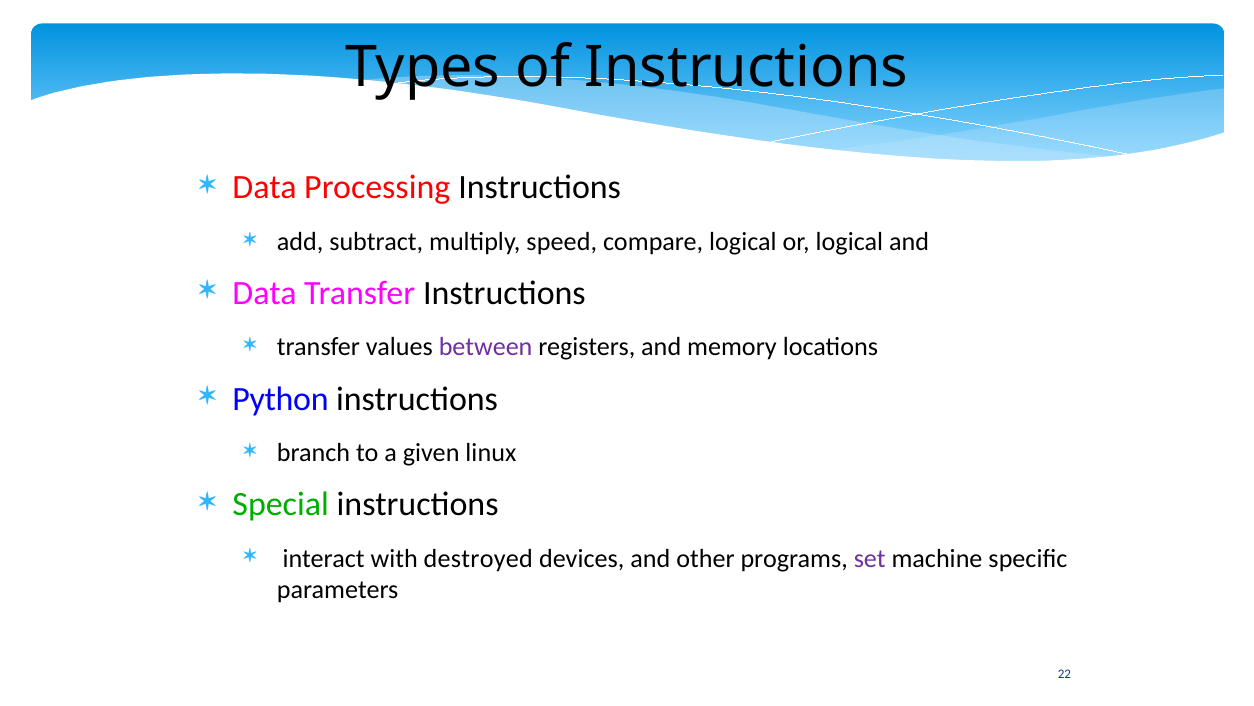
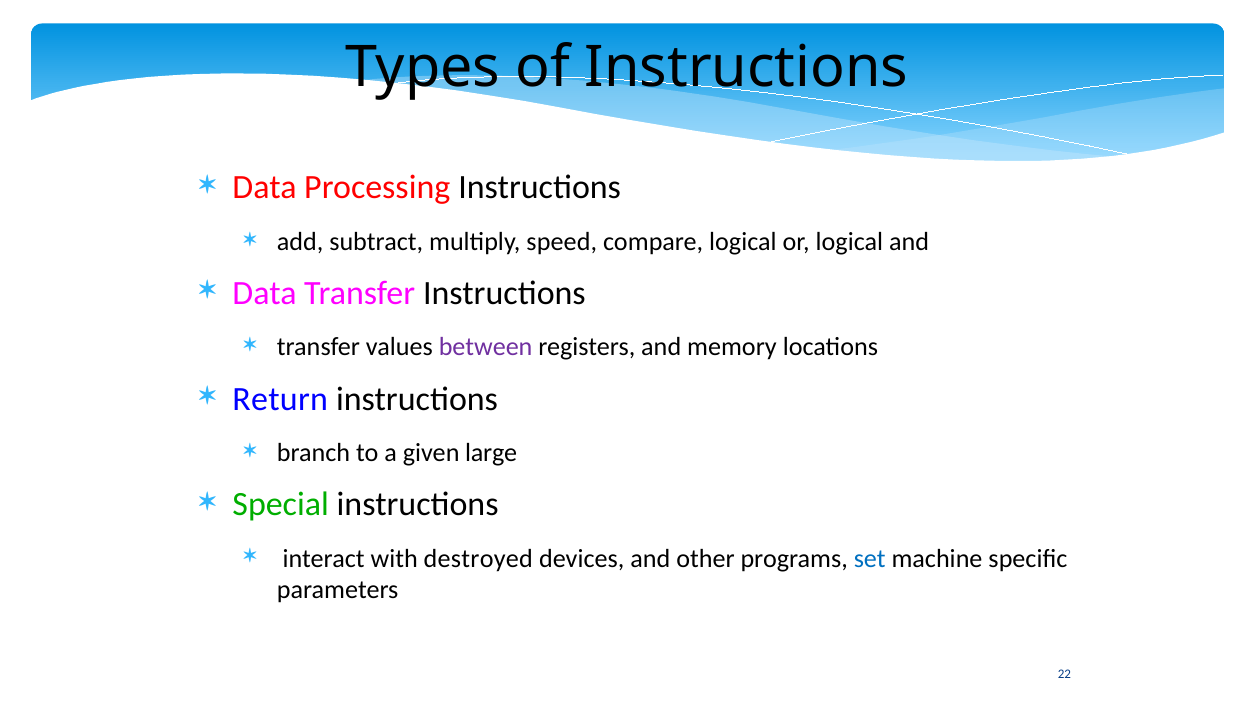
Python: Python -> Return (280, 398)
linux: linux -> large (491, 452)
set colour: purple -> blue (870, 558)
